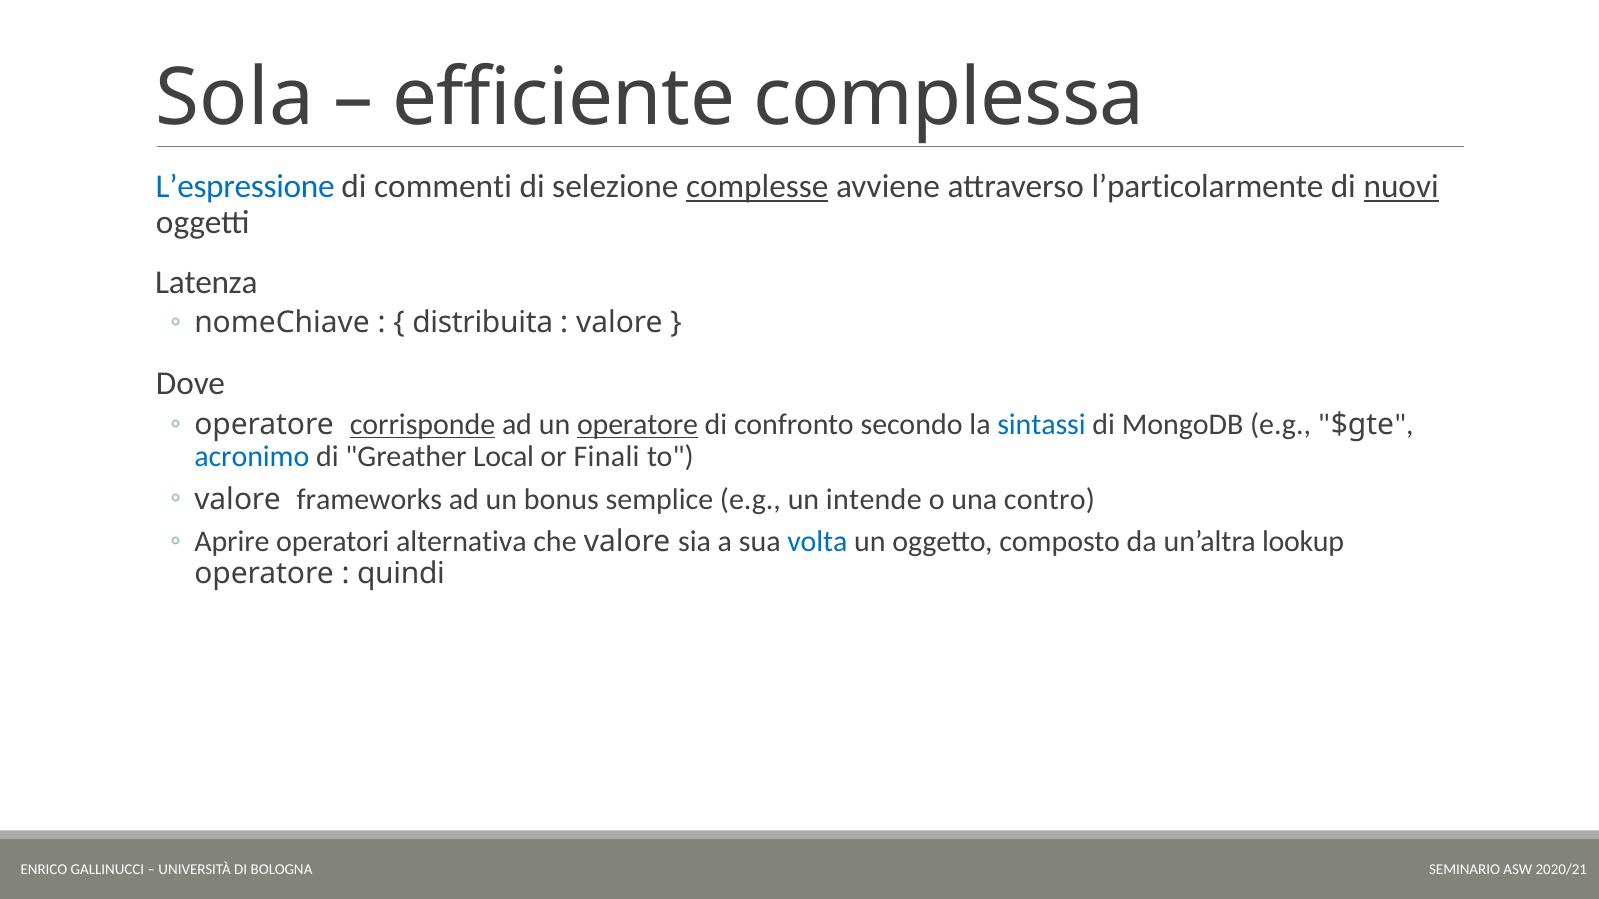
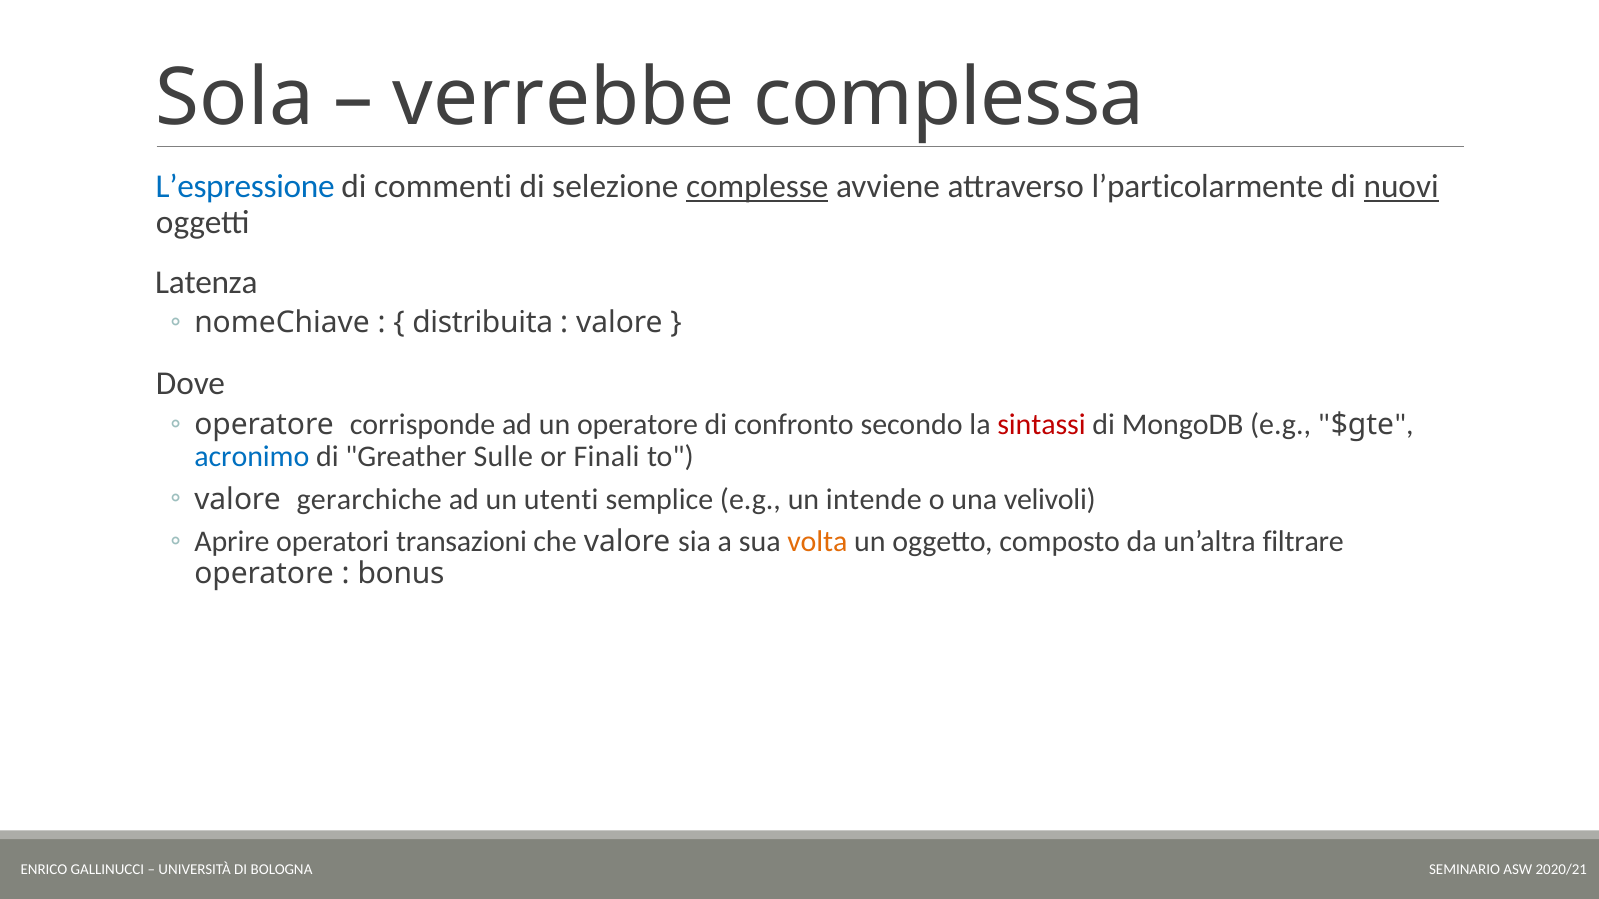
efficiente: efficiente -> verrebbe (563, 98)
corrisponde underline: present -> none (423, 425)
operatore underline: present -> none (638, 425)
sintassi colour: blue -> red (1042, 425)
Local: Local -> Sulle (503, 457)
frameworks: frameworks -> gerarchiche (369, 500)
bonus: bonus -> utenti (561, 500)
contro: contro -> velivoli (1050, 500)
alternativa: alternativa -> transazioni (462, 542)
volta colour: blue -> orange (817, 542)
lookup: lookup -> filtrare (1303, 542)
quindi: quindi -> bonus (401, 574)
